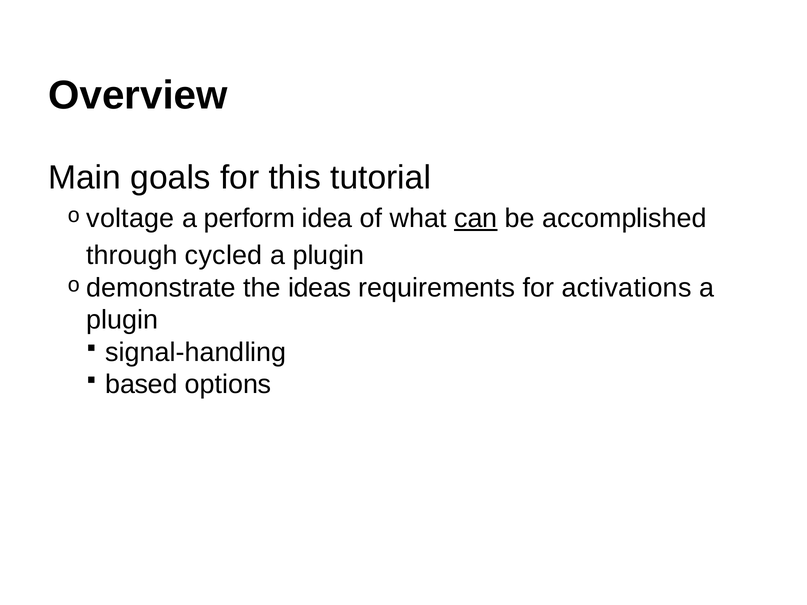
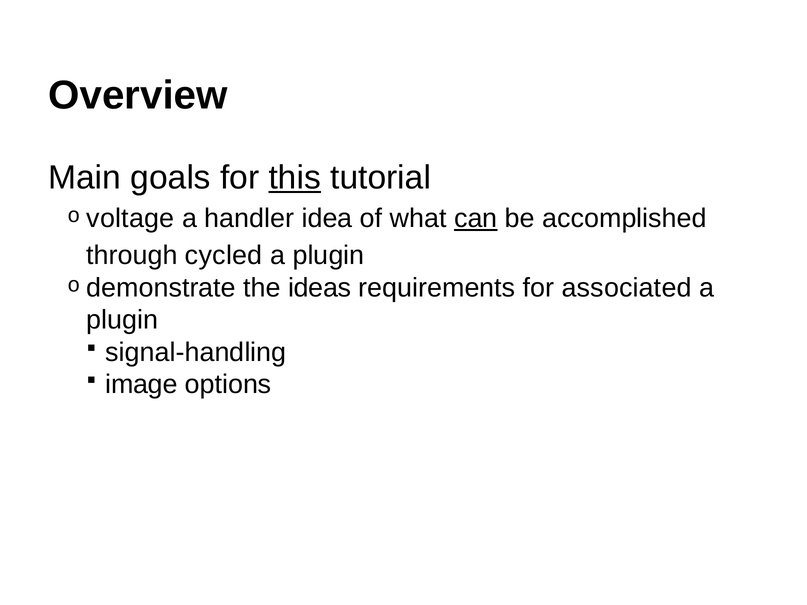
this underline: none -> present (295, 178)
perform: perform -> handler (249, 219)
activations: activations -> associated (627, 288)
based: based -> image (141, 385)
